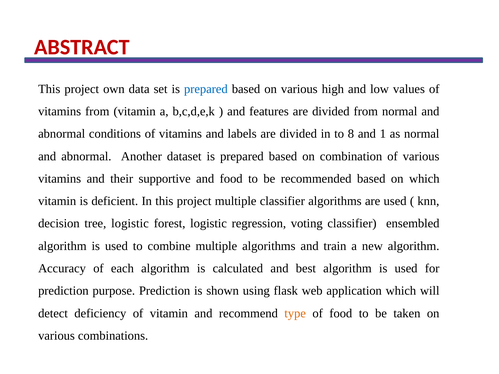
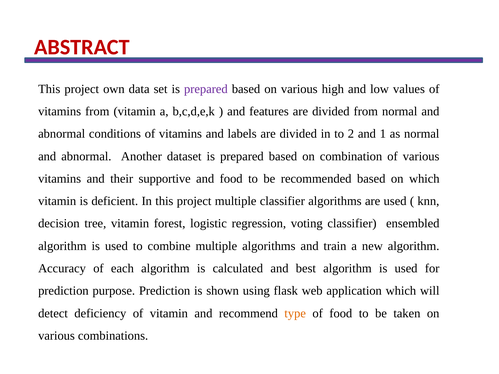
prepared colour: blue -> purple (206, 89)
8: 8 -> 2 (351, 134)
tree logistic: logistic -> vitamin (130, 224)
